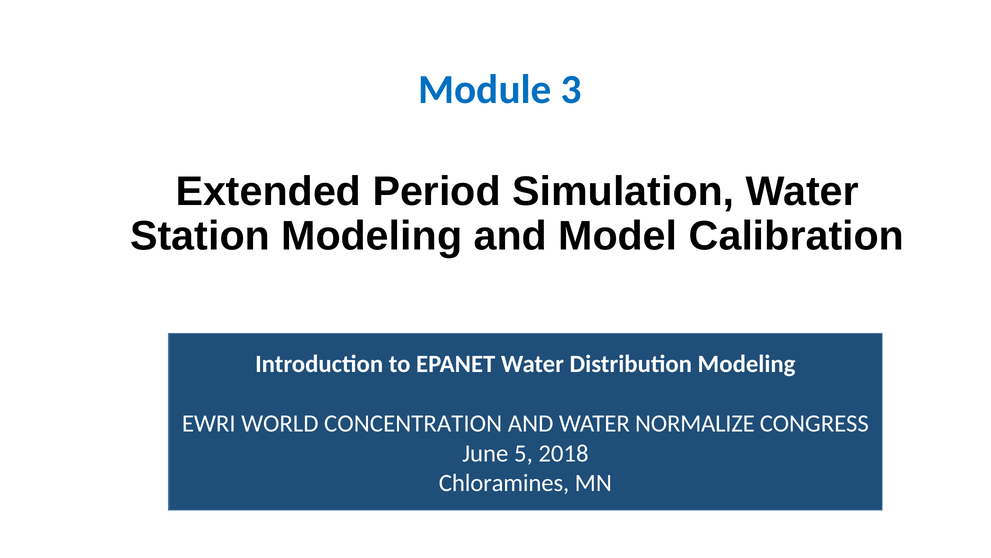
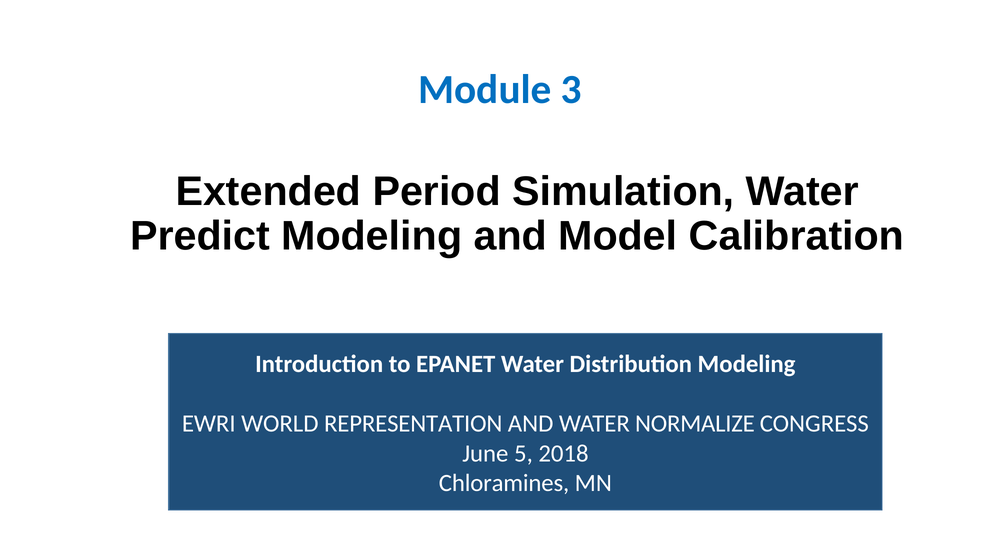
Station: Station -> Predict (200, 236)
CONCENTRATION: CONCENTRATION -> REPRESENTATION (413, 423)
